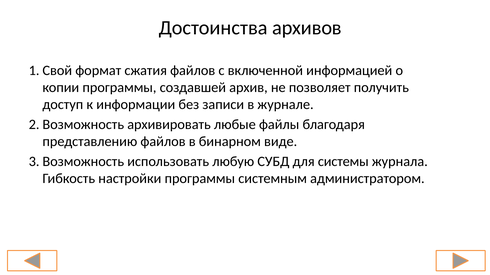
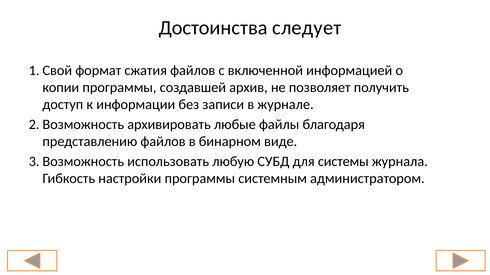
архивов: архивов -> следует (307, 28)
